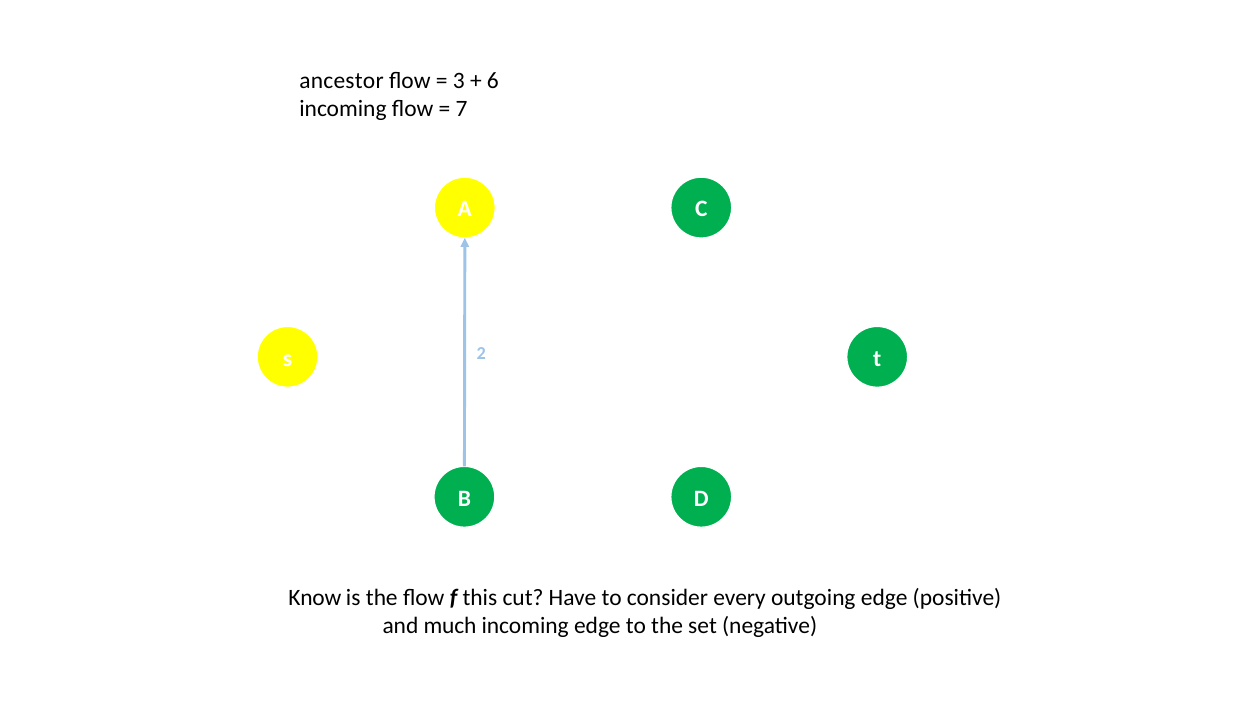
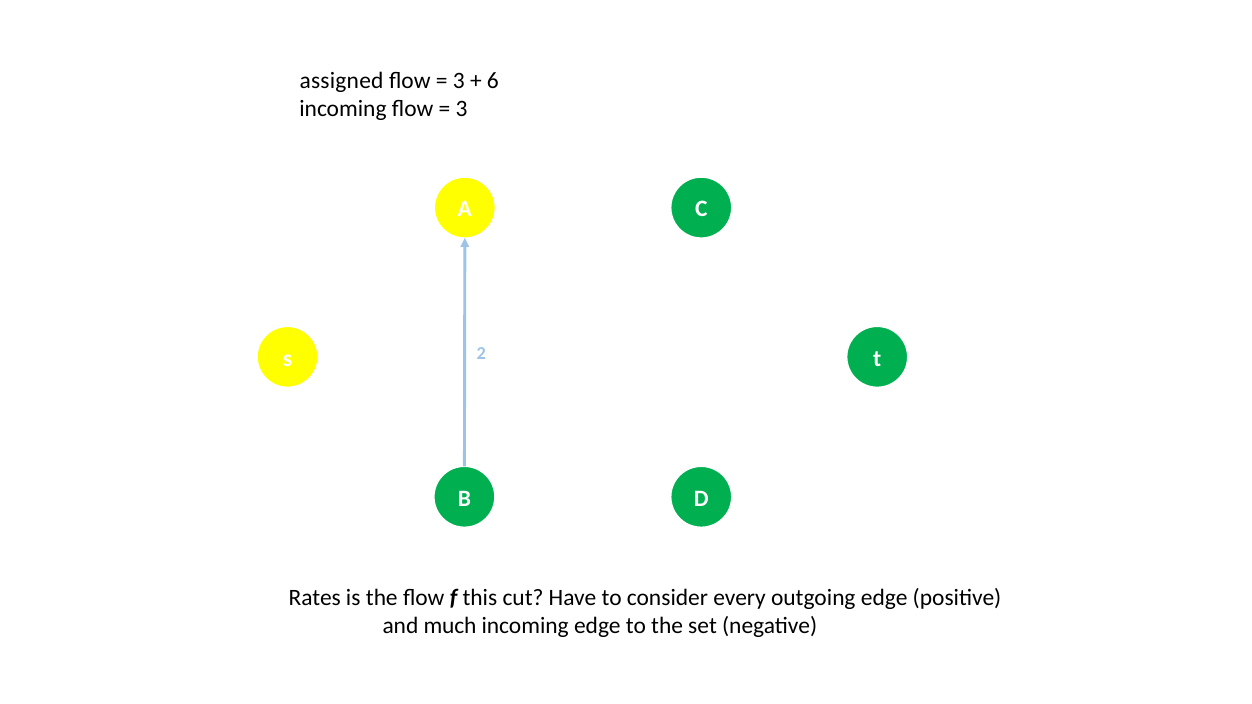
ancestor: ancestor -> assigned (342, 80)
7: 7 -> 3 (462, 109)
Know: Know -> Rates (315, 598)
